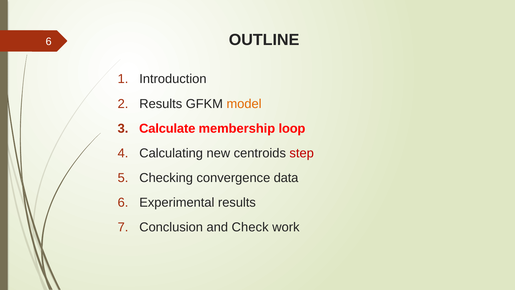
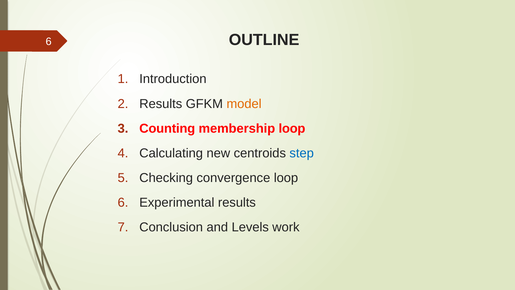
Calculate: Calculate -> Counting (167, 128)
step colour: red -> blue (302, 153)
convergence data: data -> loop (286, 178)
Check: Check -> Levels (250, 227)
